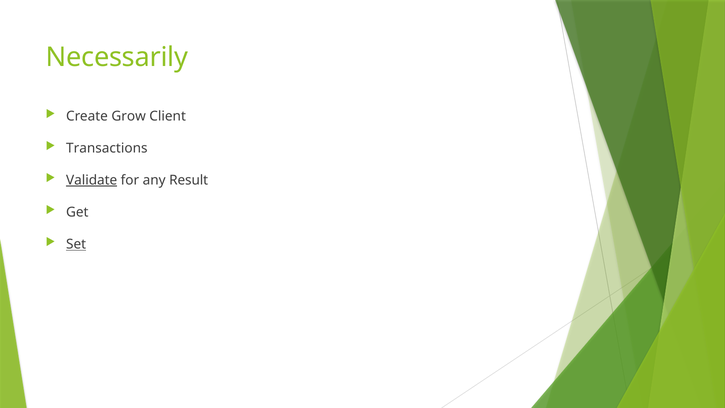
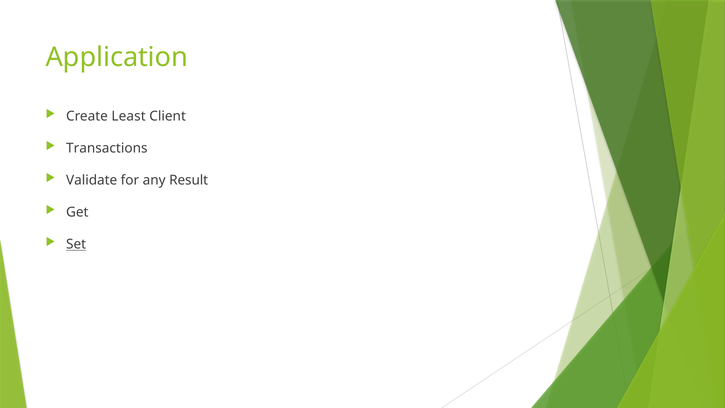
Necessarily: Necessarily -> Application (117, 57)
Grow: Grow -> Least (129, 116)
Validate underline: present -> none (92, 180)
